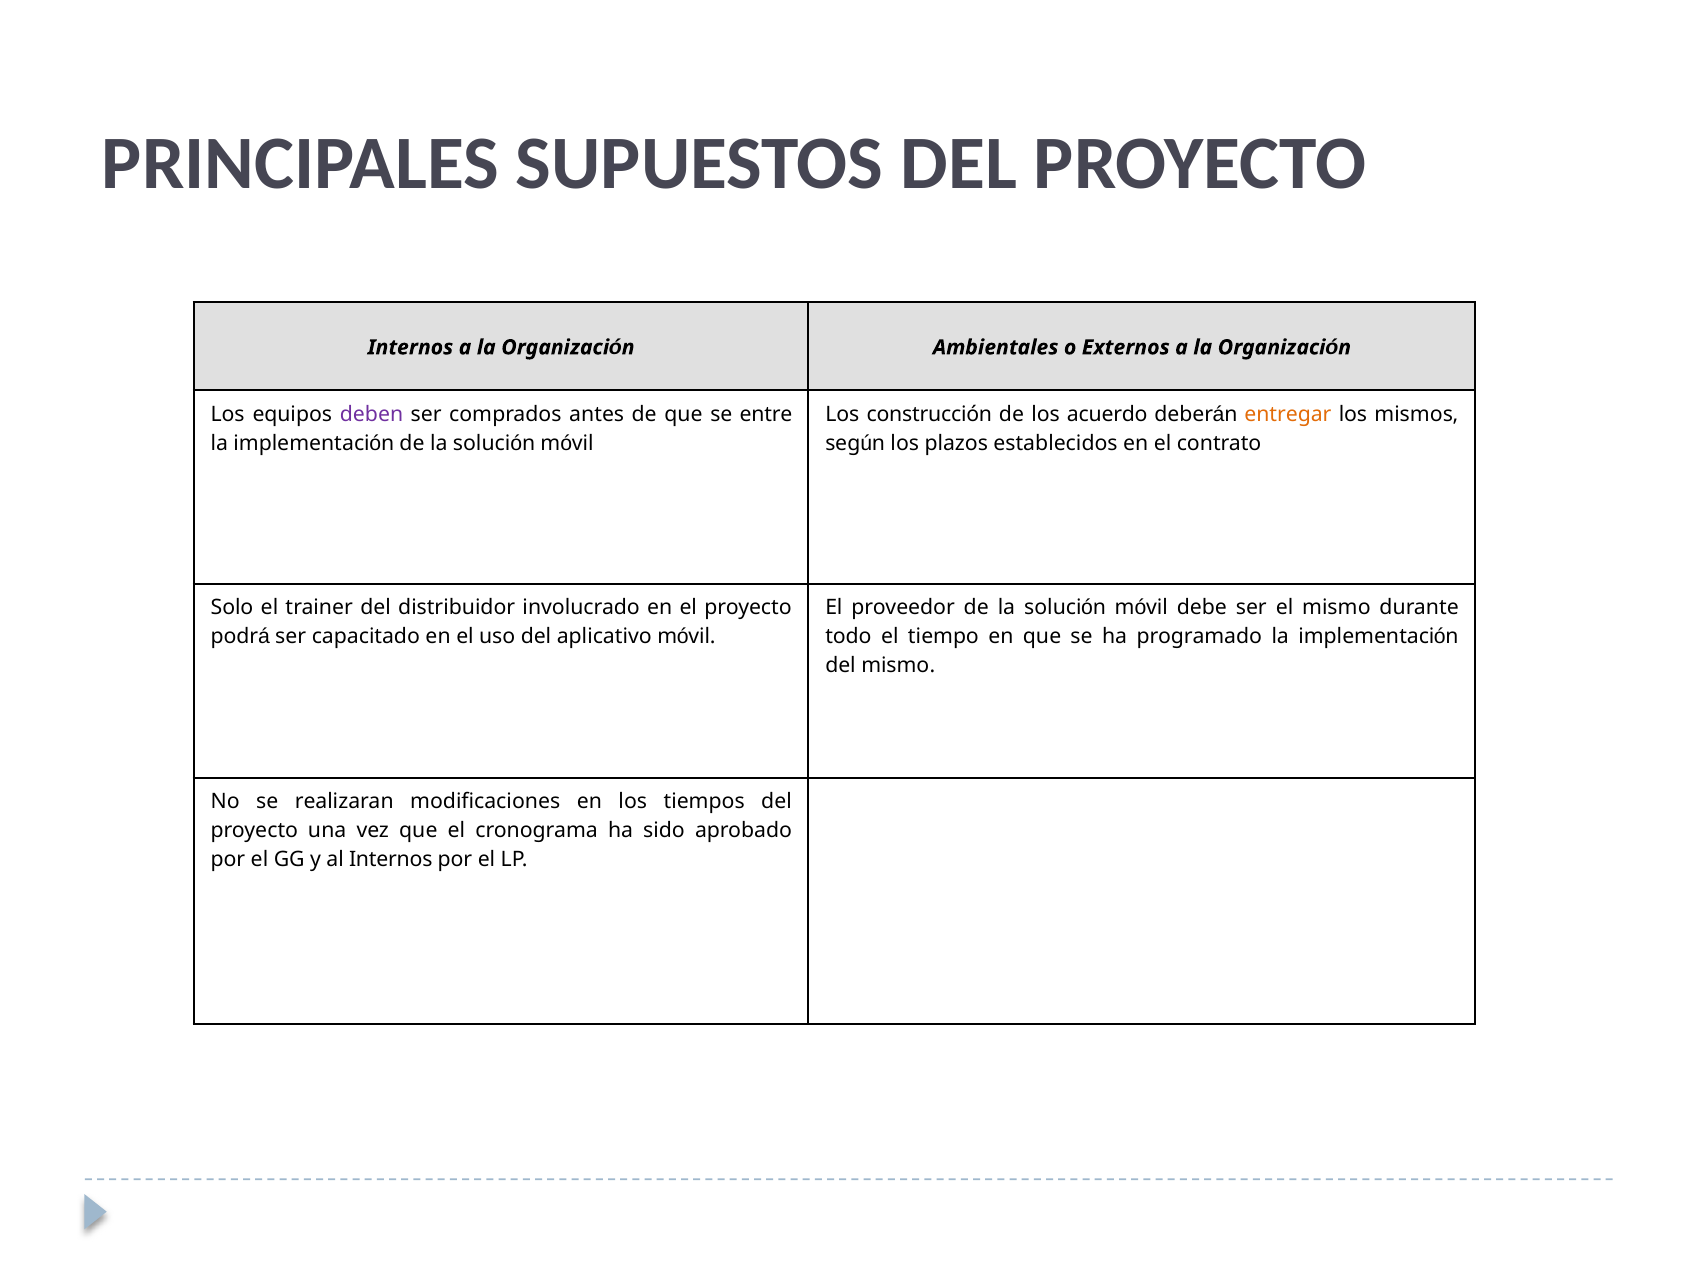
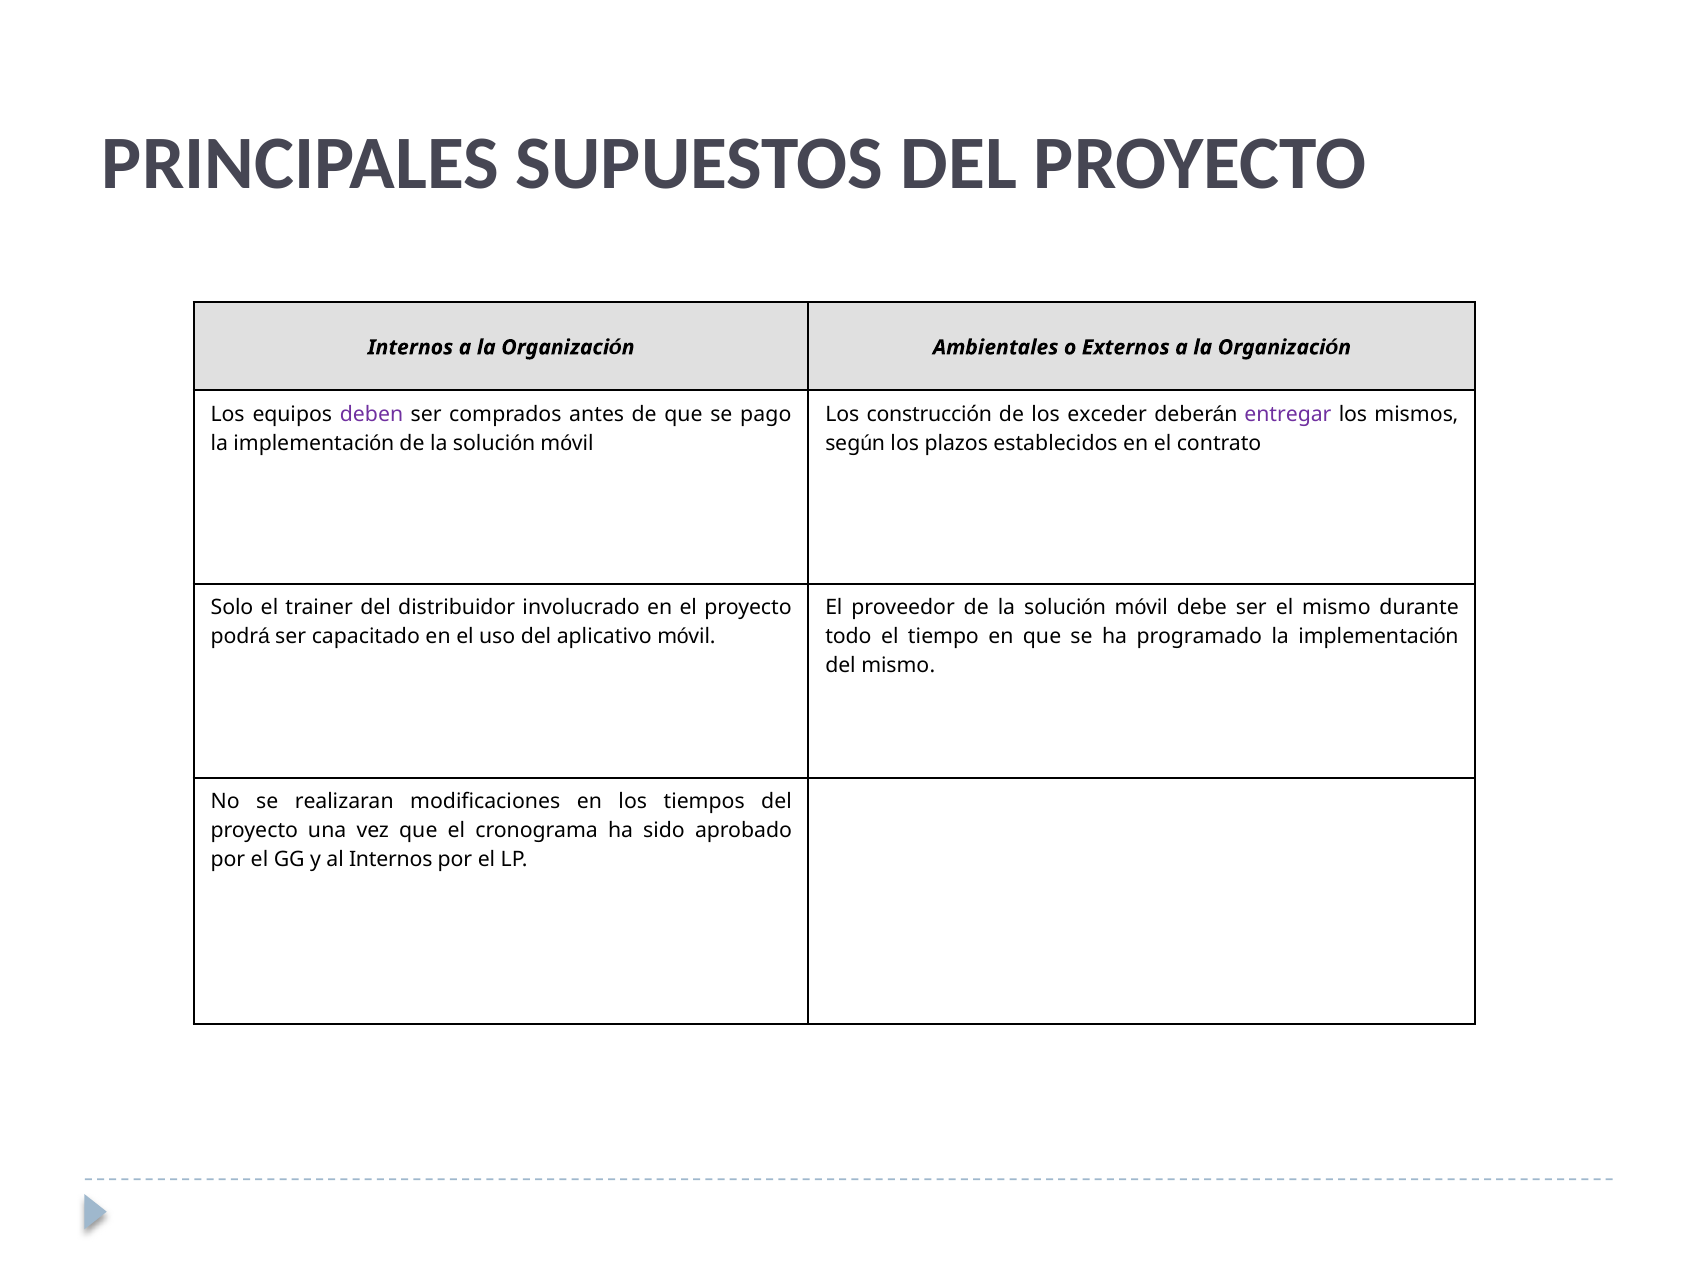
entre: entre -> pago (766, 414)
acuerdo: acuerdo -> exceder (1107, 414)
entregar colour: orange -> purple (1288, 414)
